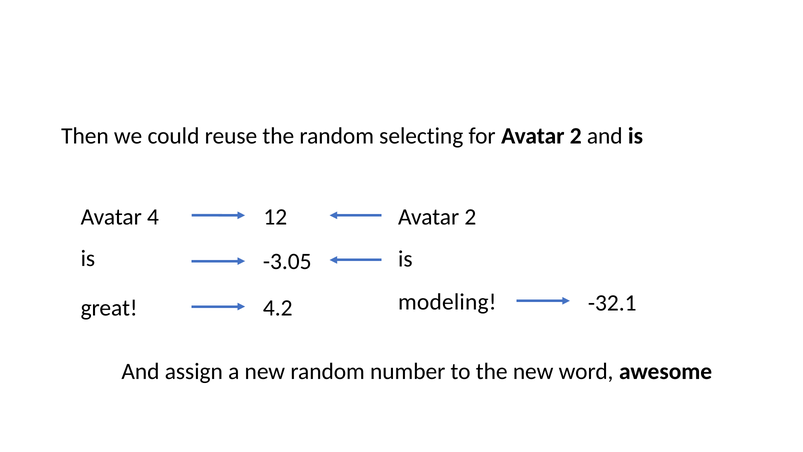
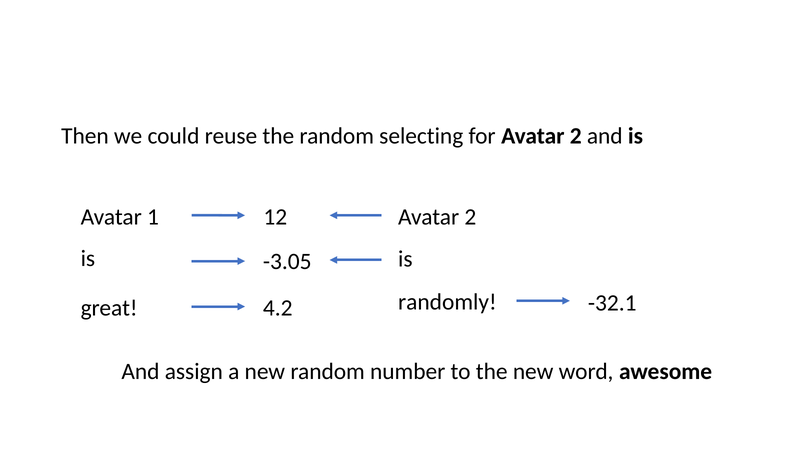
4: 4 -> 1 (153, 217)
modeling: modeling -> randomly (447, 302)
